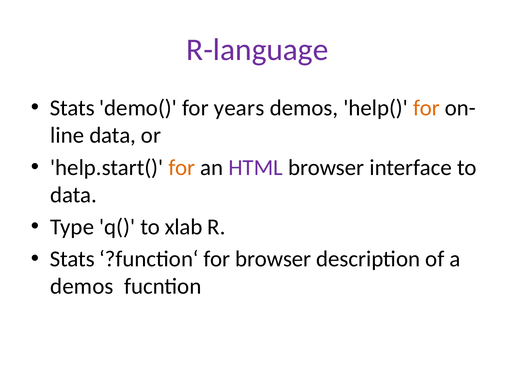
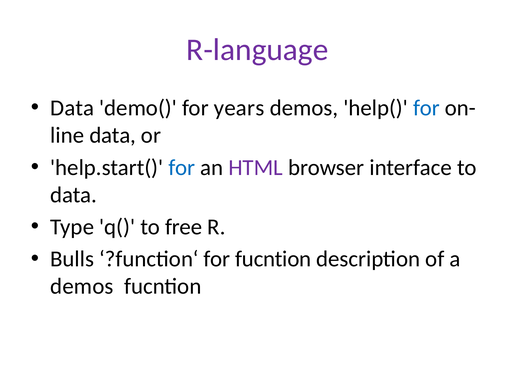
Stats: Stats -> Data (72, 108)
for colour: orange -> blue (426, 108)
for colour: orange -> blue (182, 168)
xlab: xlab -> free (184, 227)
Stats: Stats -> Bulls (72, 259)
for browser: browser -> fucntion (273, 259)
